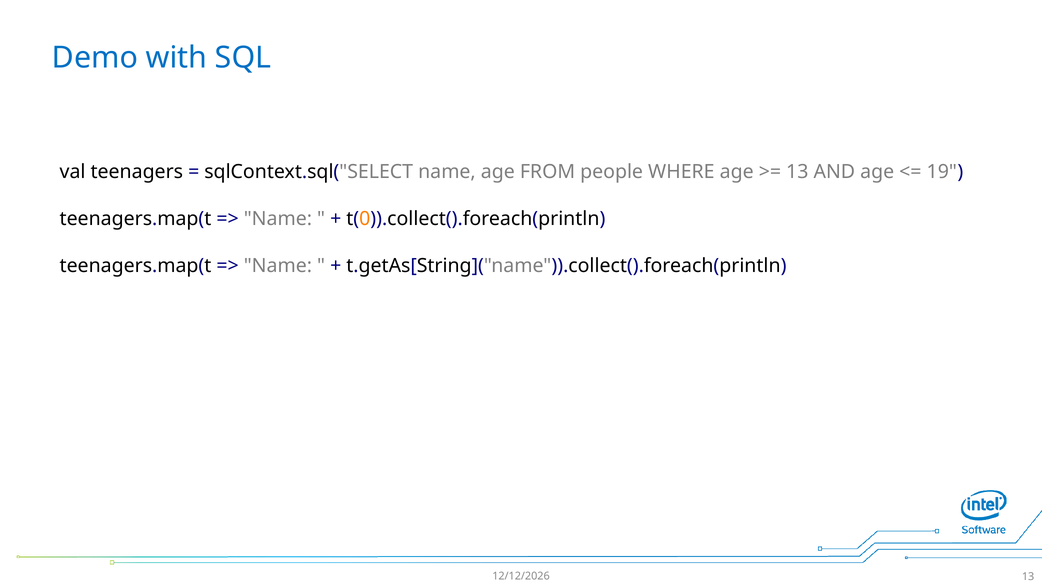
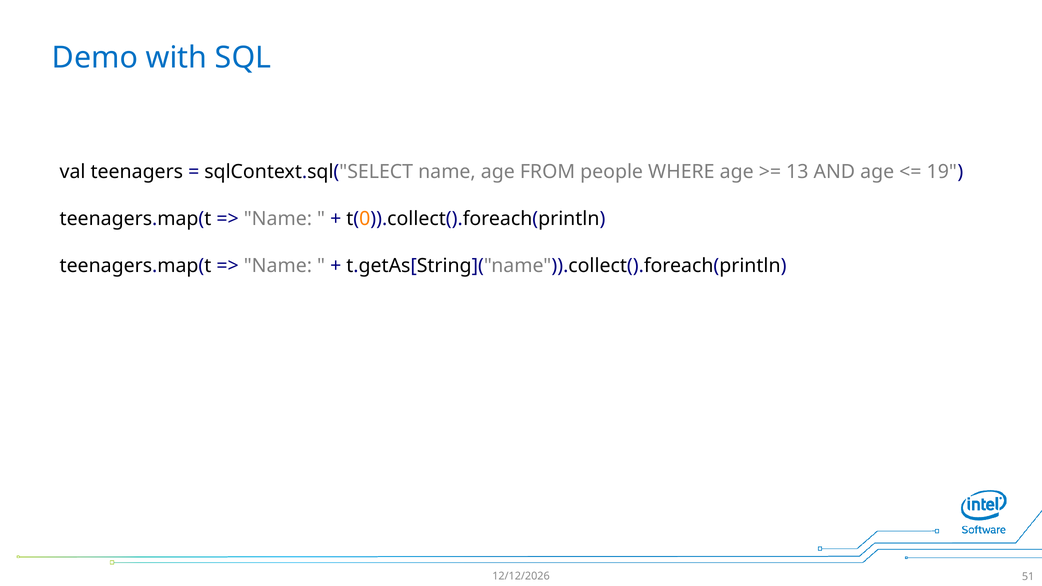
13: 13 -> 51 (1028, 577)
